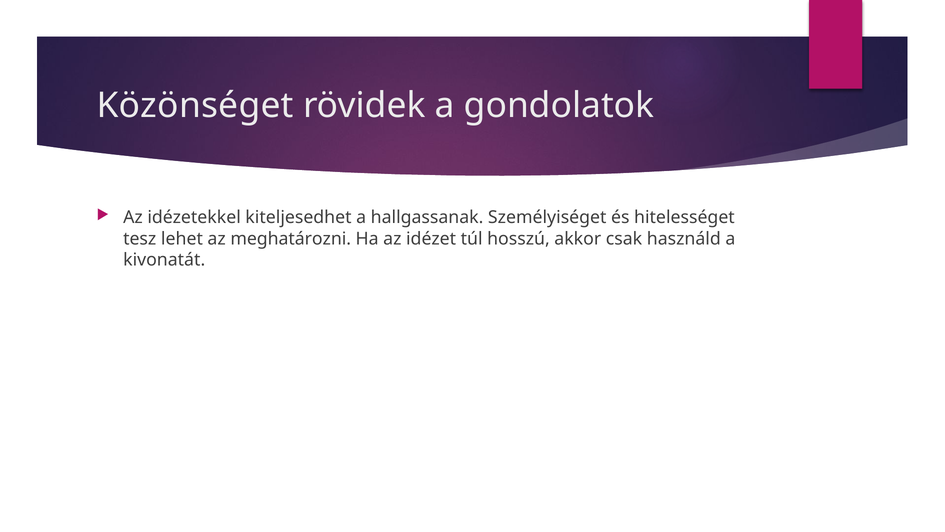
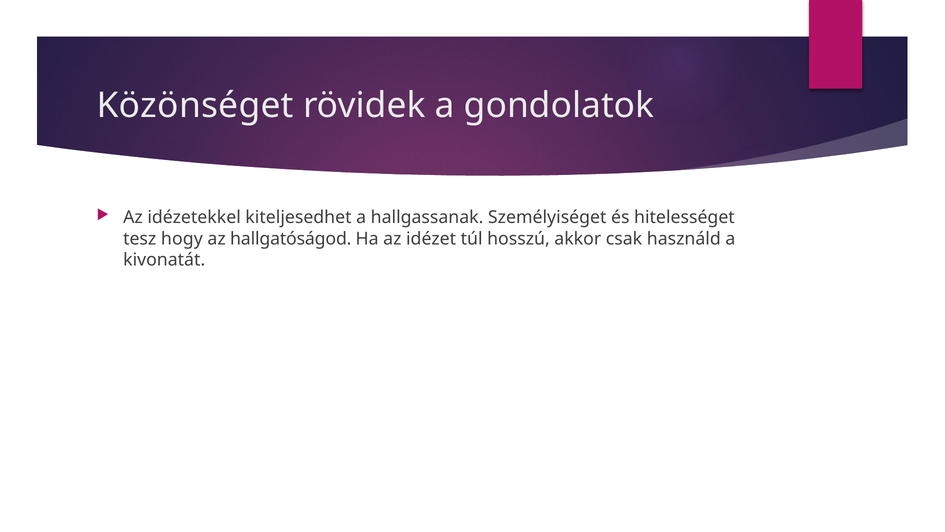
lehet: lehet -> hogy (182, 238)
meghatározni: meghatározni -> hallgatóságod (291, 238)
